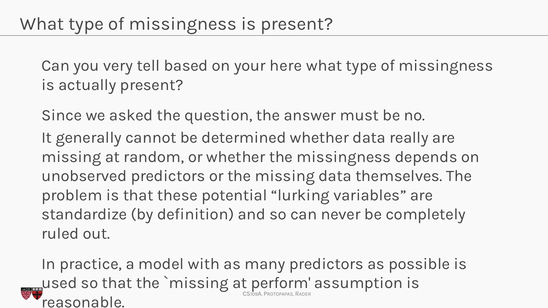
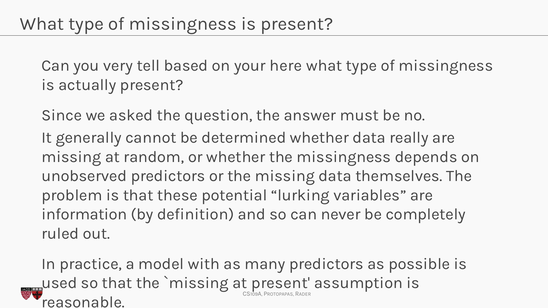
standardize: standardize -> information (84, 214)
at perform: perform -> present (281, 283)
